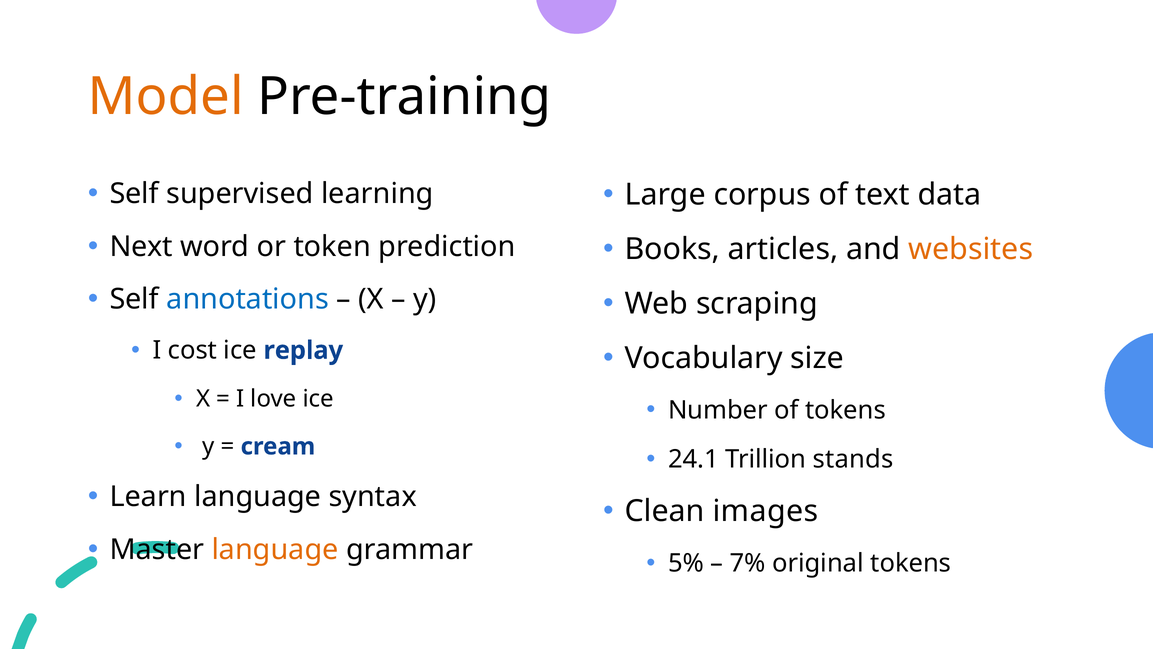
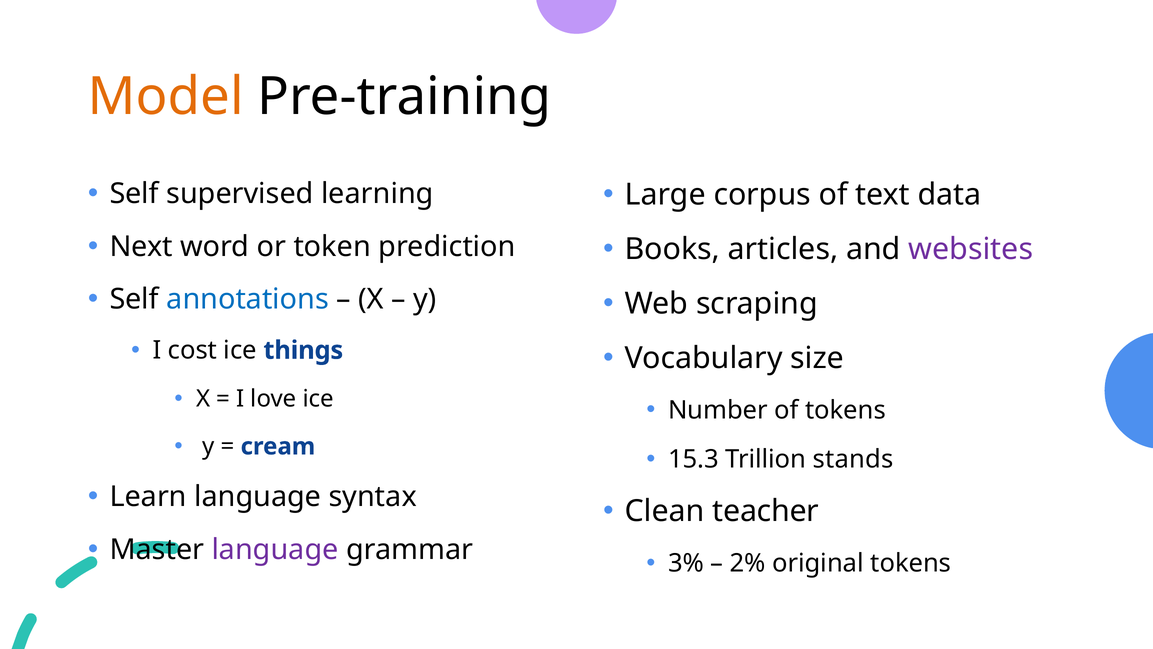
websites colour: orange -> purple (971, 249)
replay: replay -> things (303, 350)
24.1: 24.1 -> 15.3 (693, 459)
images: images -> teacher (766, 511)
language colour: orange -> purple (275, 549)
5%: 5% -> 3% (686, 563)
7%: 7% -> 2% (748, 563)
